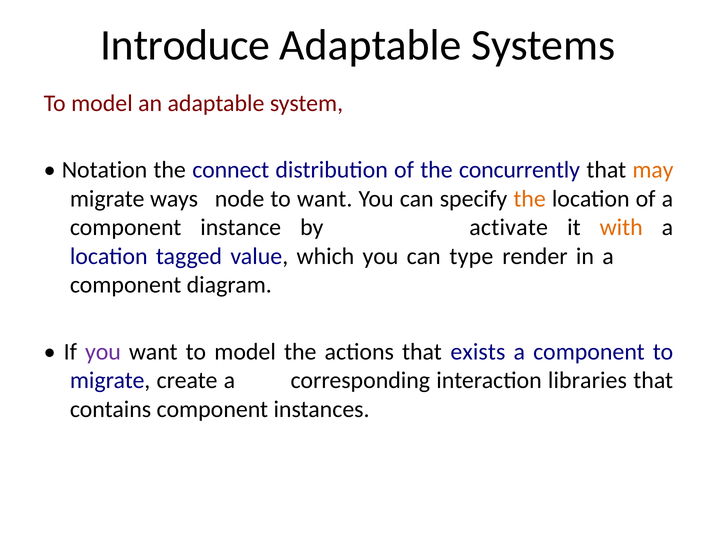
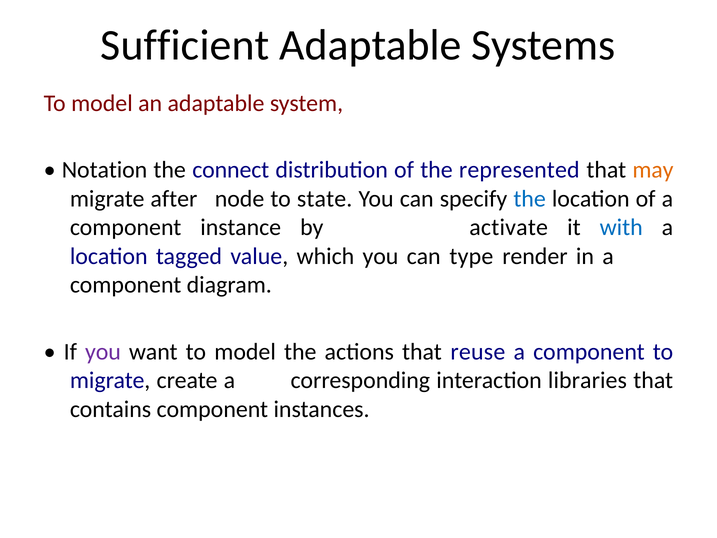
Introduce: Introduce -> Sufficient (185, 45)
concurrently: concurrently -> represented (519, 170)
ways: ways -> after (174, 199)
to want: want -> state (325, 199)
the colour: orange -> blue (530, 199)
with colour: orange -> blue (621, 227)
exists: exists -> reuse (478, 352)
